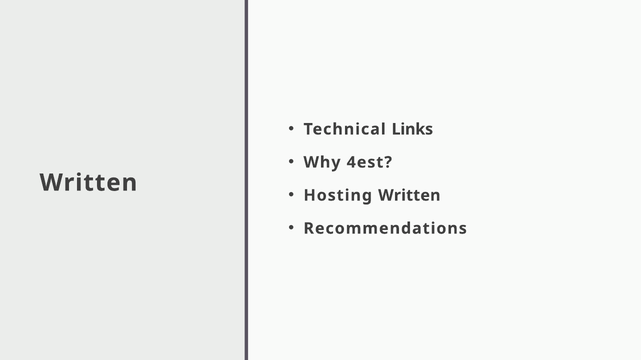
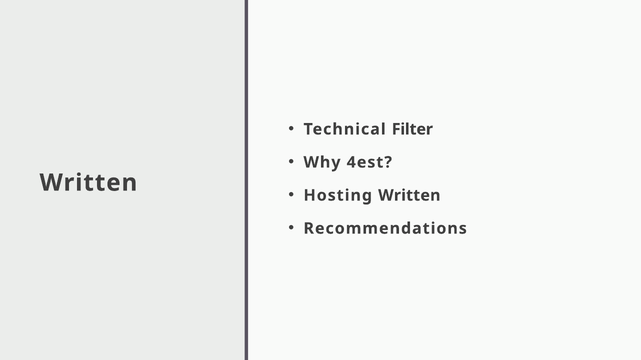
Links: Links -> Filter (412, 129)
